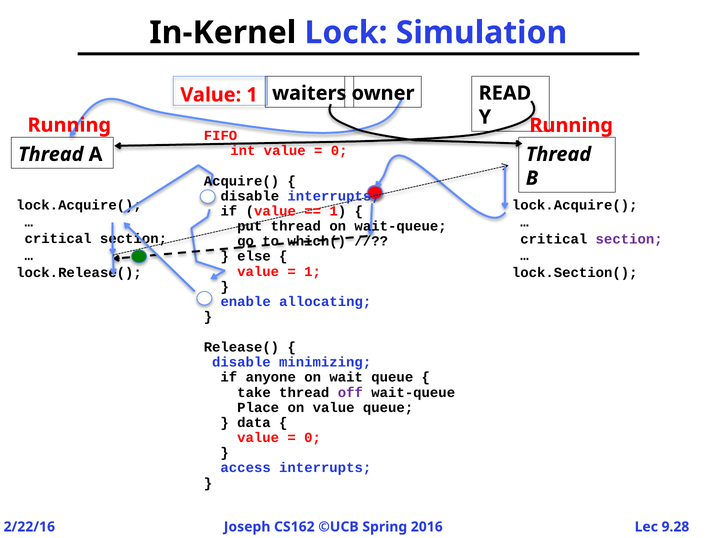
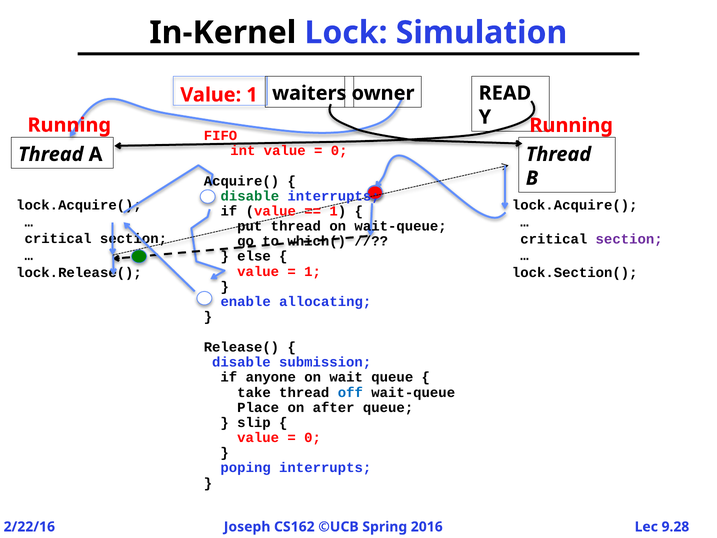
disable colour: black -> green (250, 196)
minimizing: minimizing -> submission (325, 362)
off colour: purple -> blue (350, 392)
on value: value -> after (334, 407)
data: data -> slip (254, 422)
access: access -> poping (246, 468)
